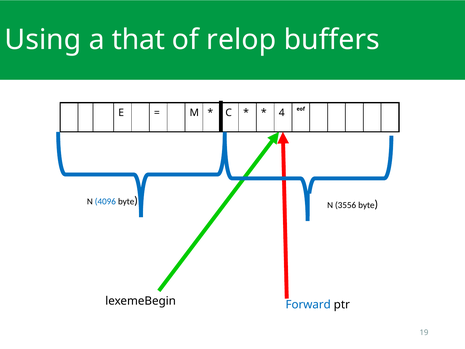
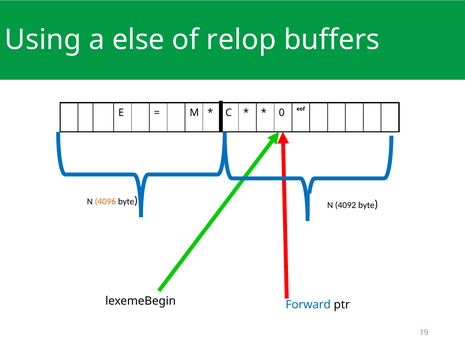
that: that -> else (138, 40)
4: 4 -> 0 (282, 113)
4096 colour: blue -> orange (105, 201)
3556: 3556 -> 4092 (346, 205)
